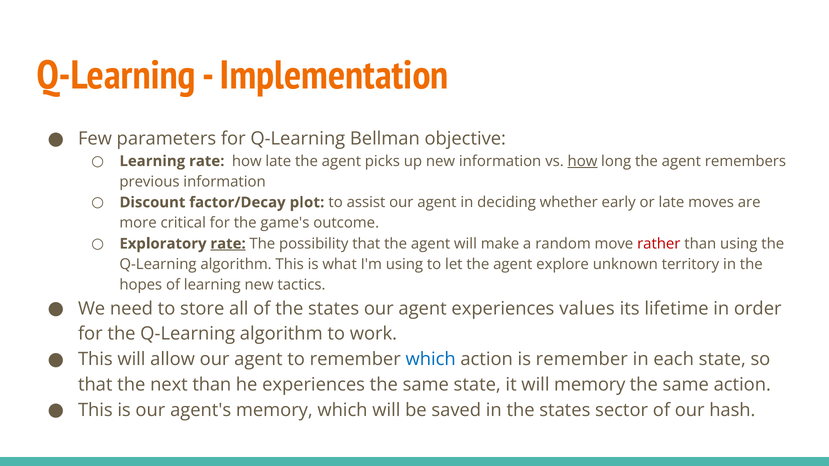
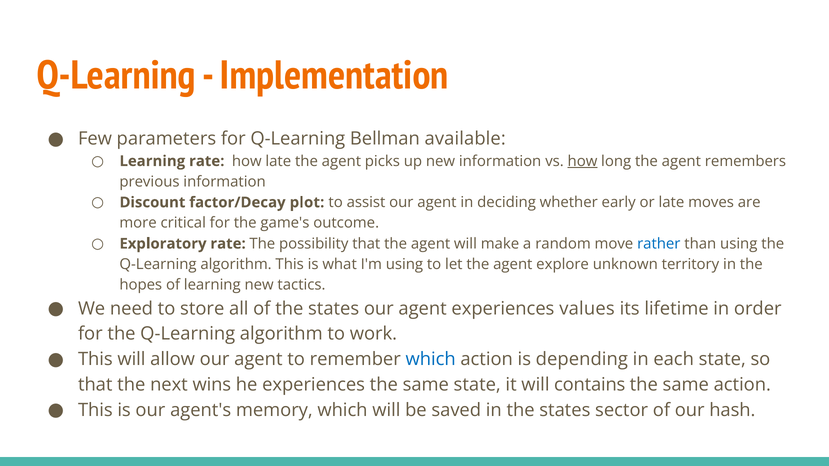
objective: objective -> available (465, 139)
rate underline: present -> none (228, 244)
rather colour: red -> blue (659, 244)
is remember: remember -> depending (582, 360)
next than: than -> wins (212, 385)
will memory: memory -> contains (590, 385)
